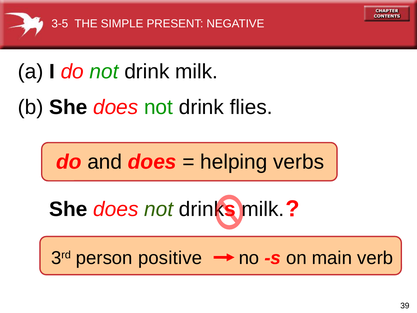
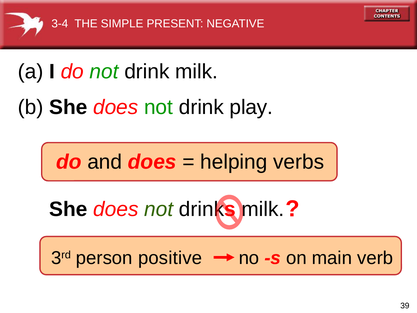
3-5: 3-5 -> 3-4 (60, 24)
flies: flies -> play (251, 107)
